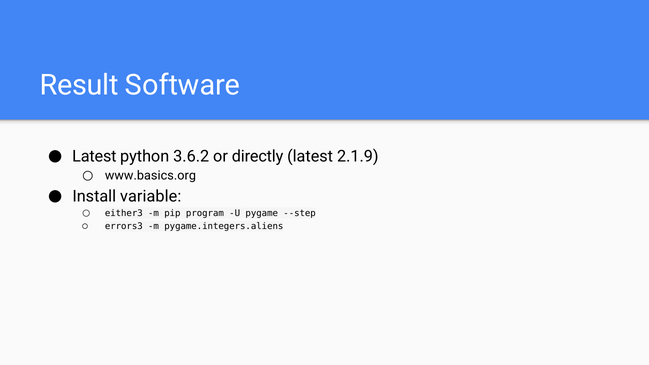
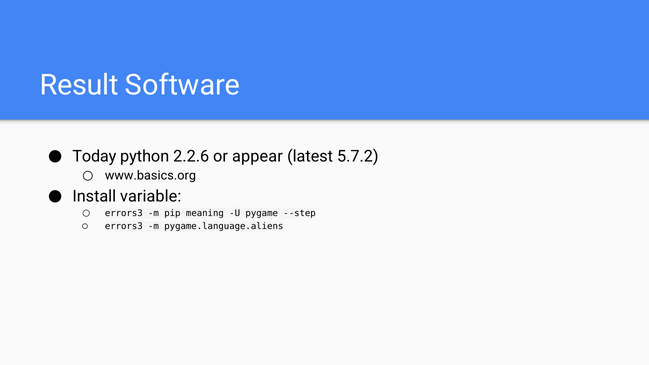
Latest: Latest -> Today (94, 156)
3.6.2: 3.6.2 -> 2.2.6 (191, 156)
directly: directly -> appear (257, 156)
2.1.9: 2.1.9 -> 5.7.2 (358, 156)
either3: either3 -> errors3 (124, 213)
program: program -> meaning (205, 213)
pygame.integers.aliens: pygame.integers.aliens -> pygame.language.aliens (224, 226)
